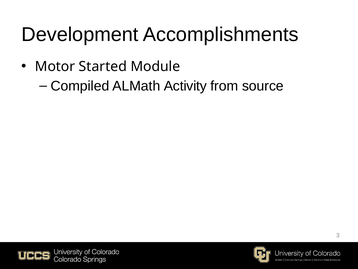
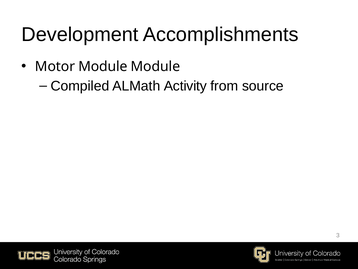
Motor Started: Started -> Module (103, 67)
